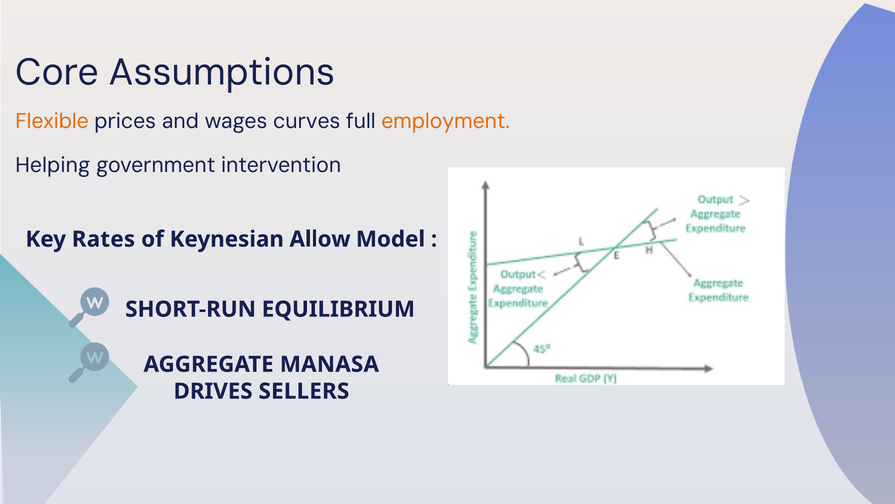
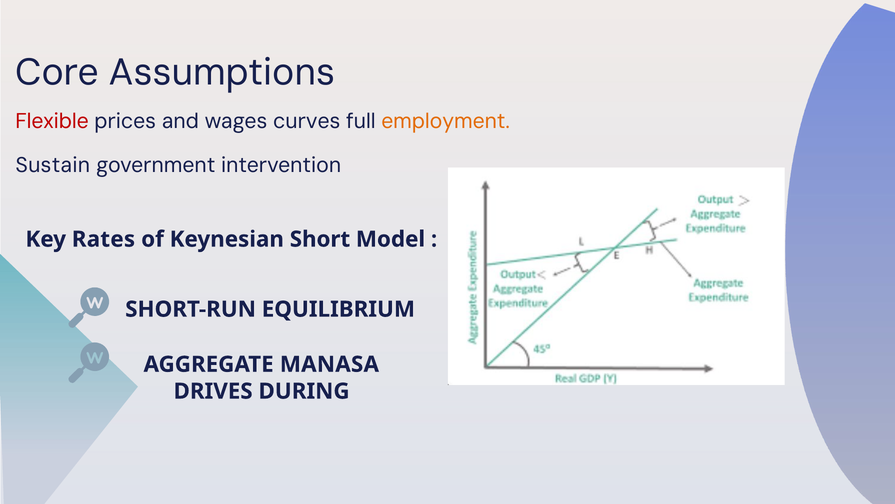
Flexible colour: orange -> red (52, 121)
Helping: Helping -> Sustain (53, 165)
Allow: Allow -> Short (320, 239)
SELLERS: SELLERS -> DURING (304, 391)
